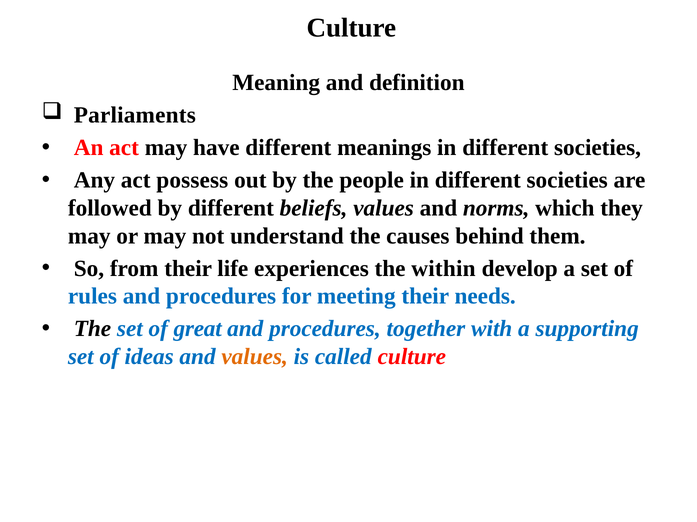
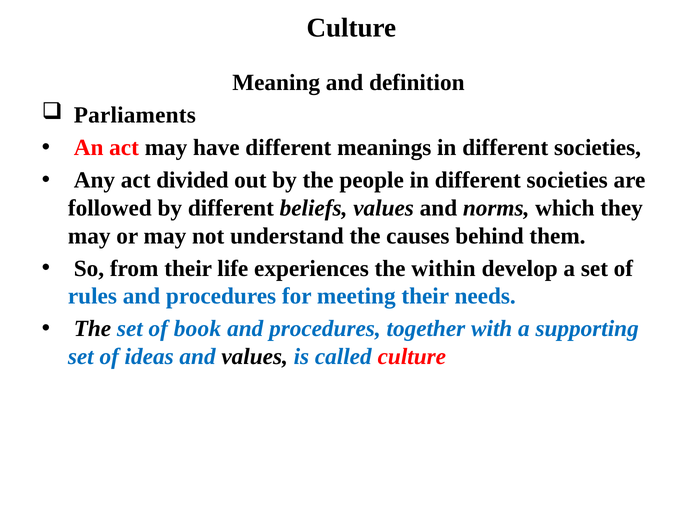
possess: possess -> divided (192, 180)
great: great -> book (197, 329)
values colour: orange -> black (255, 357)
